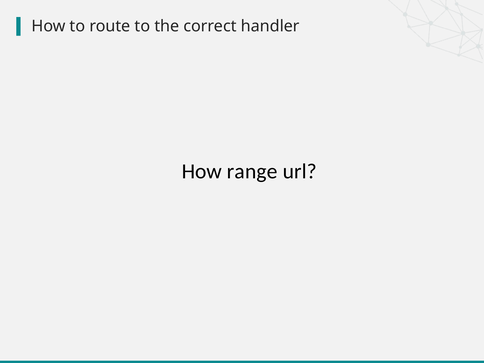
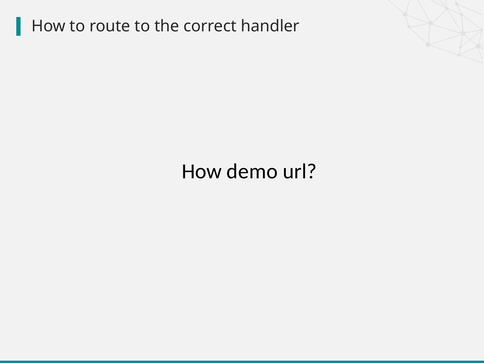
range: range -> demo (252, 171)
